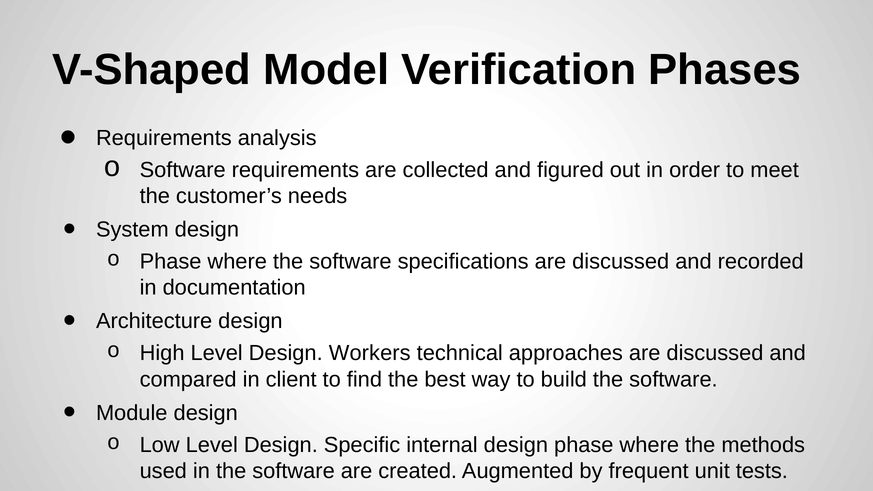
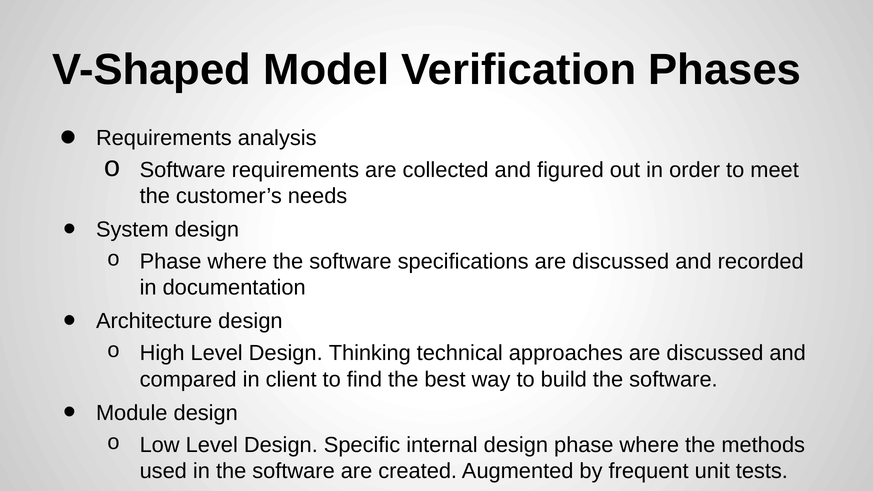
Workers: Workers -> Thinking (370, 353)
